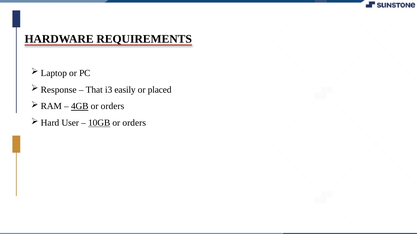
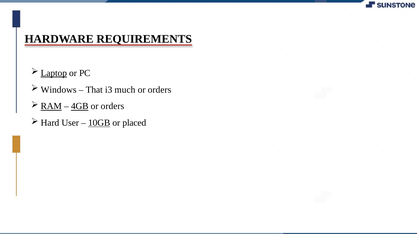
Laptop underline: none -> present (54, 73)
Response: Response -> Windows (59, 90)
easily: easily -> much (125, 90)
placed: placed -> orders (160, 90)
RAM underline: none -> present (51, 107)
orders: orders -> placed (134, 123)
